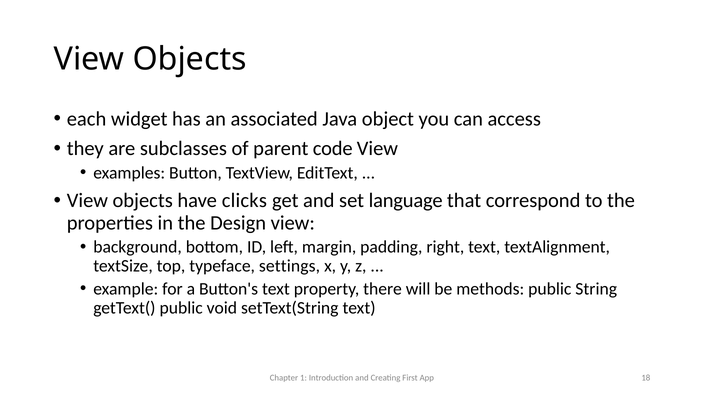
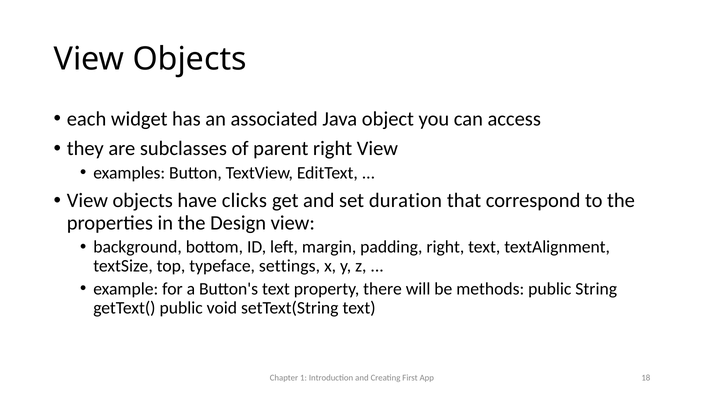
parent code: code -> right (333, 149)
language: language -> duration (405, 201)
